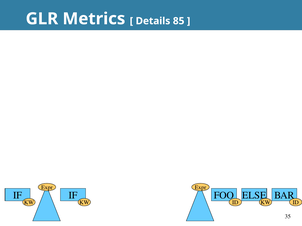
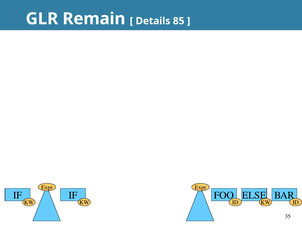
Metrics: Metrics -> Remain (94, 19)
